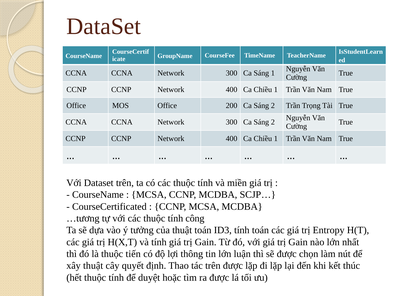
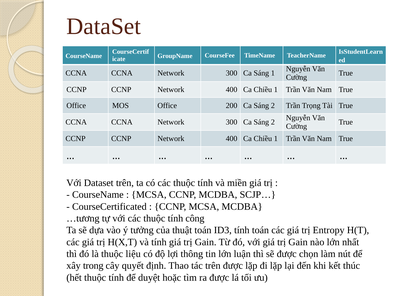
tiến: tiến -> liệu (133, 254)
xây thuật: thuật -> trong (93, 266)
